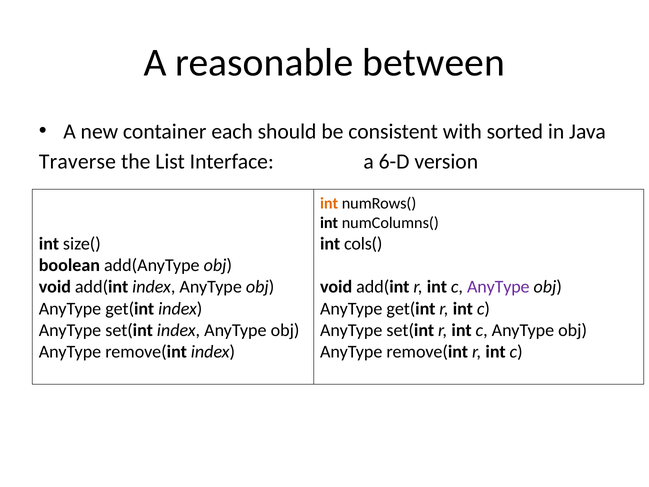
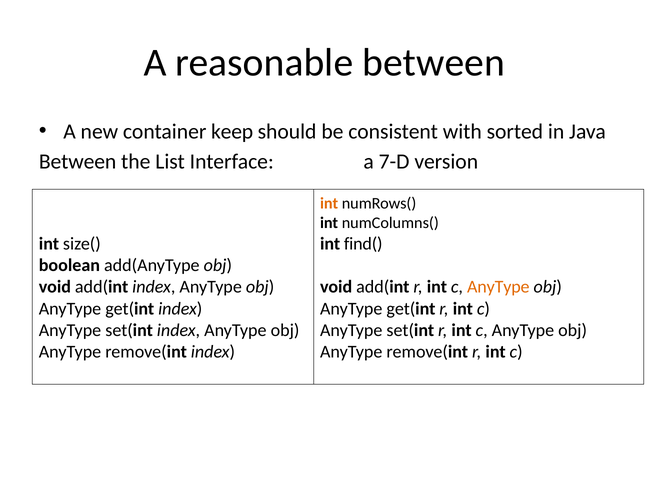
each: each -> keep (232, 131)
Traverse: Traverse -> Between (78, 162)
6-D: 6-D -> 7-D (394, 162)
cols(: cols( -> find( (363, 243)
AnyType colour: purple -> orange (498, 287)
